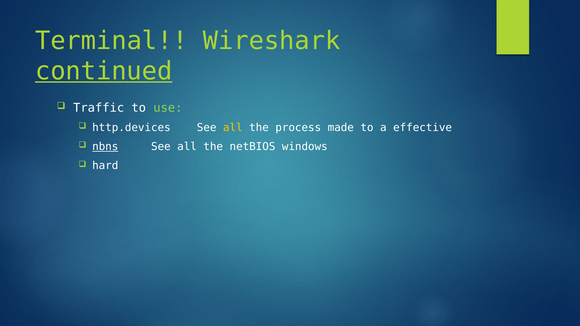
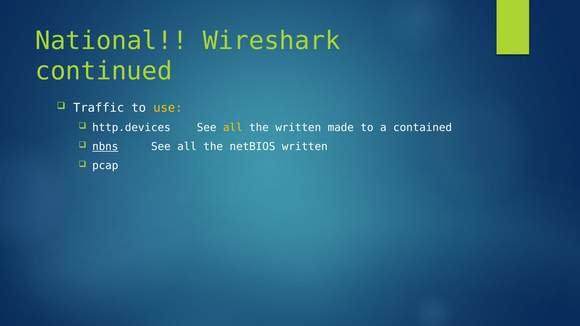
Terminal: Terminal -> National (111, 41)
continued underline: present -> none (104, 71)
use colour: light green -> yellow (168, 108)
the process: process -> written (298, 128)
effective: effective -> contained (423, 128)
netBIOS windows: windows -> written (305, 147)
hard: hard -> pcap (105, 166)
